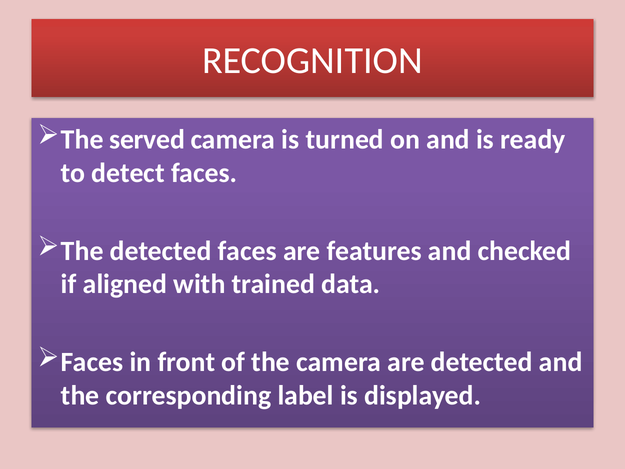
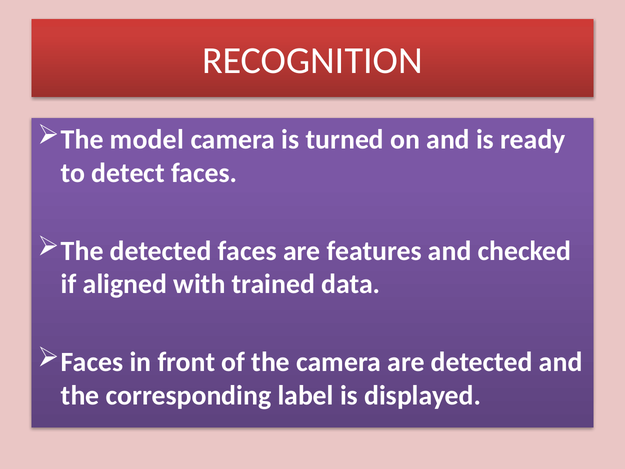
served: served -> model (147, 140)
